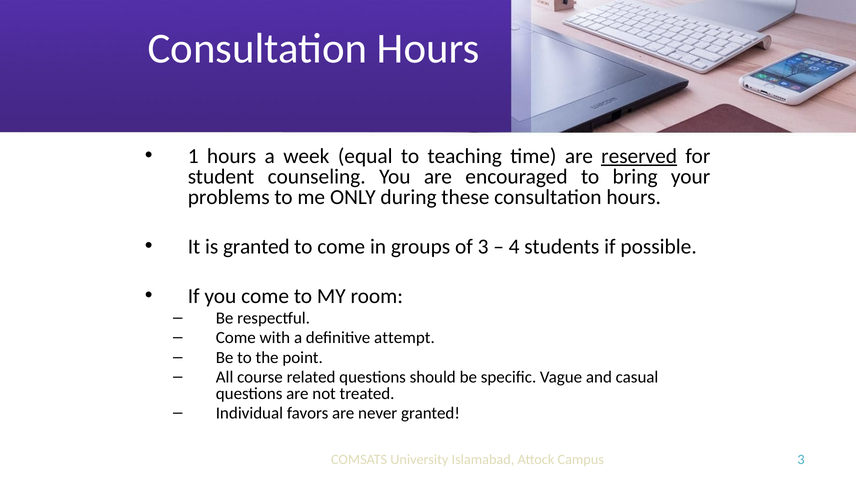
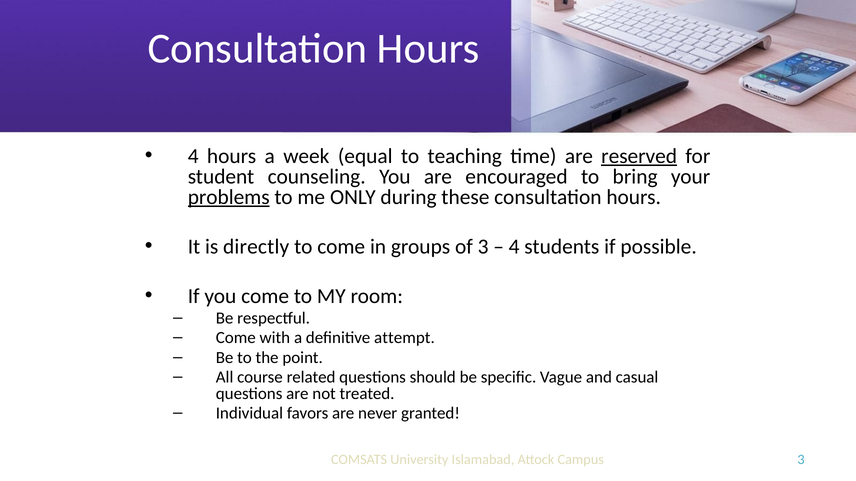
1: 1 -> 4 (193, 156)
problems underline: none -> present (229, 197)
is granted: granted -> directly (256, 247)
